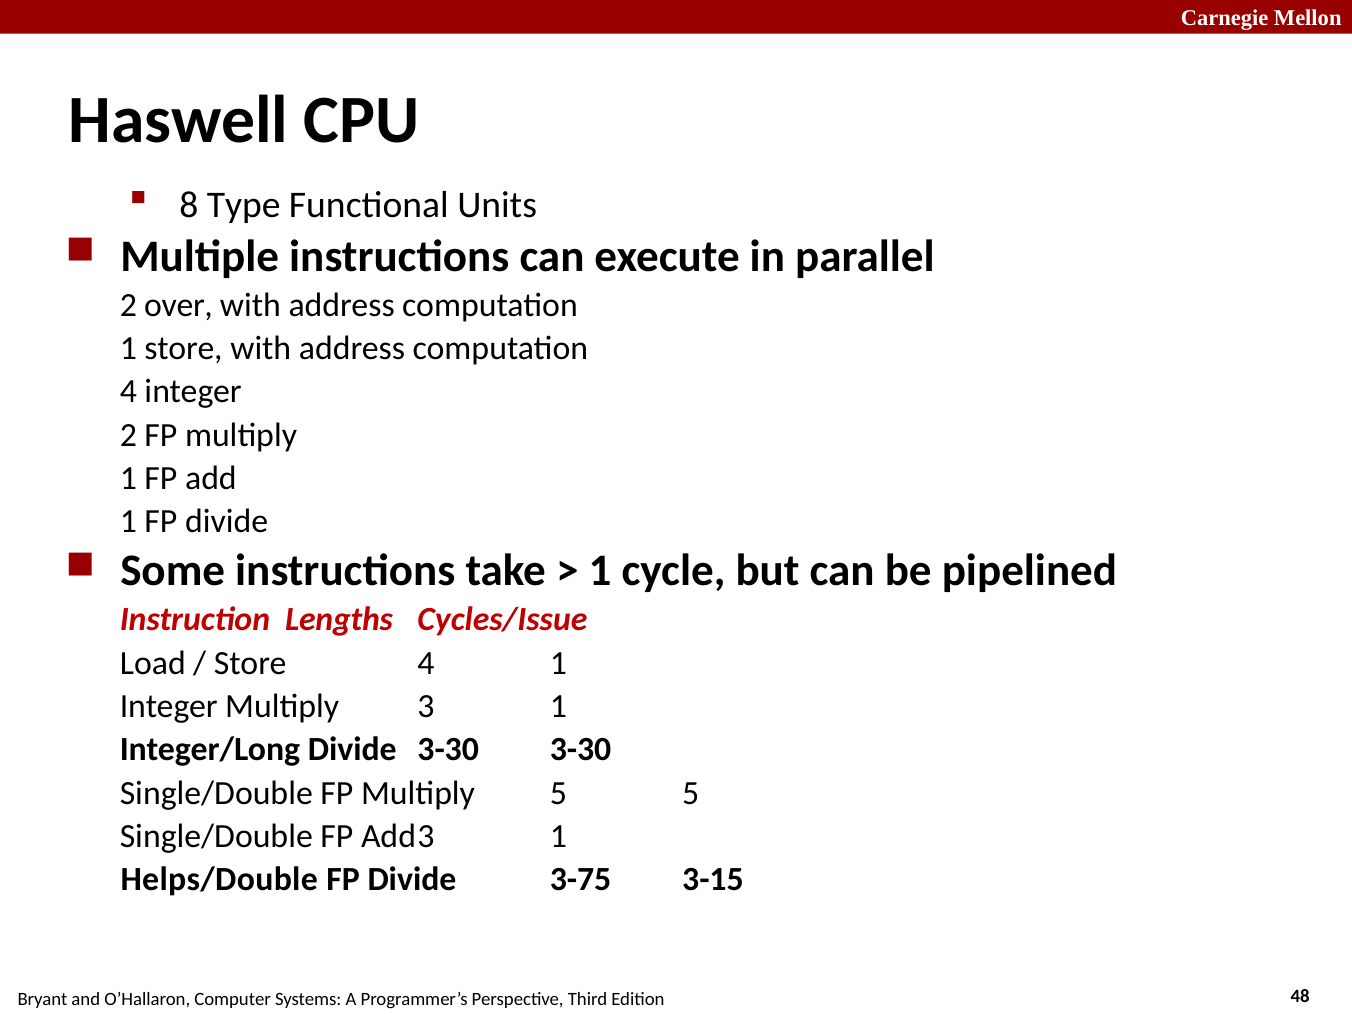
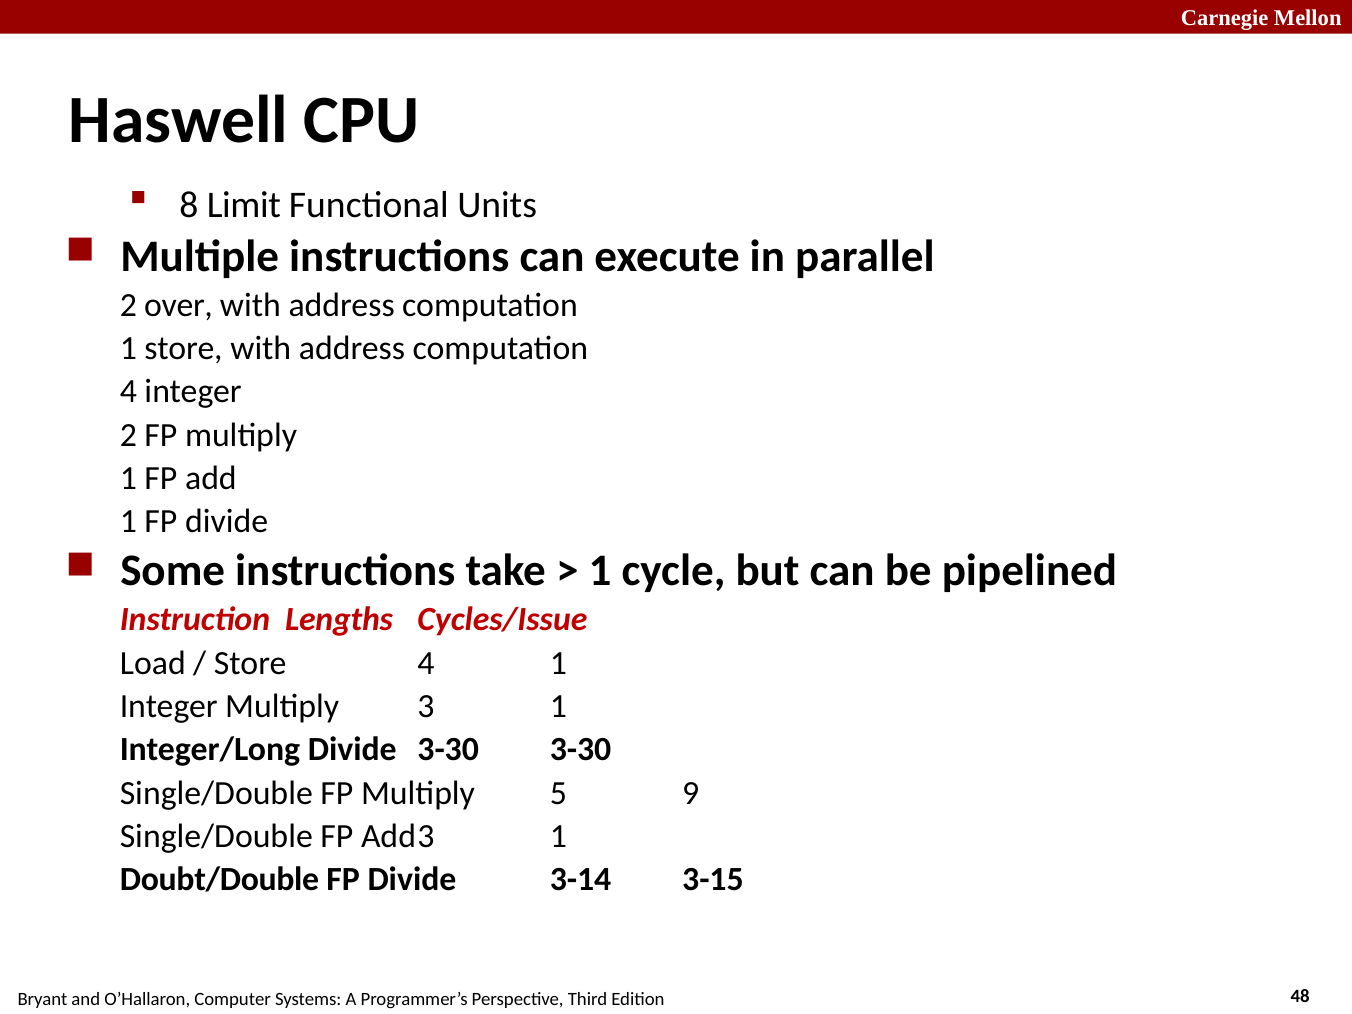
Type: Type -> Limit (244, 205)
5 5: 5 -> 9 (691, 793)
Helps/Double: Helps/Double -> Doubt/Double (220, 879)
3-75: 3-75 -> 3-14 (581, 879)
